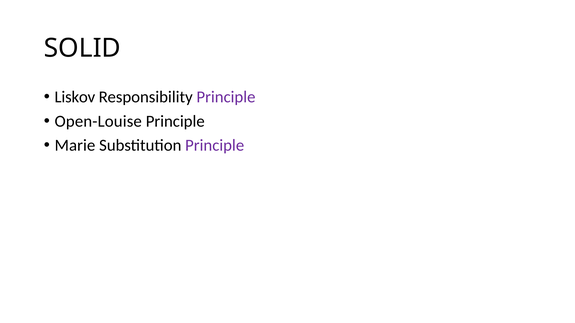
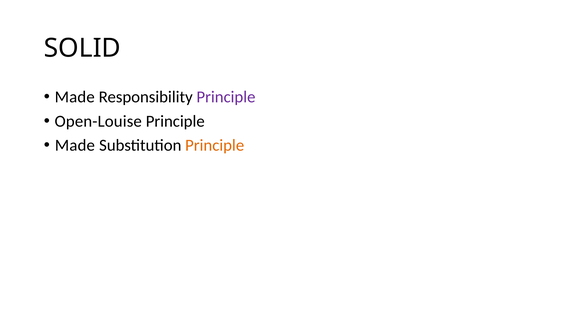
Liskov: Liskov -> Made (75, 97)
Marie: Marie -> Made (75, 145)
Principle colour: purple -> orange (215, 145)
